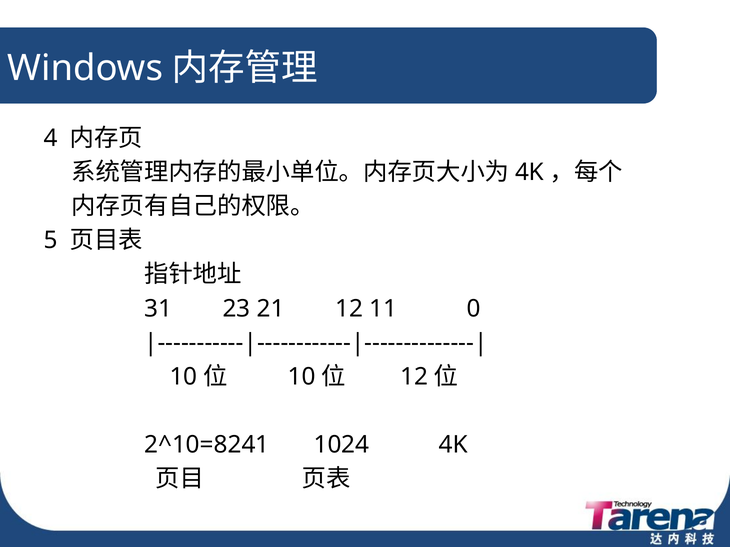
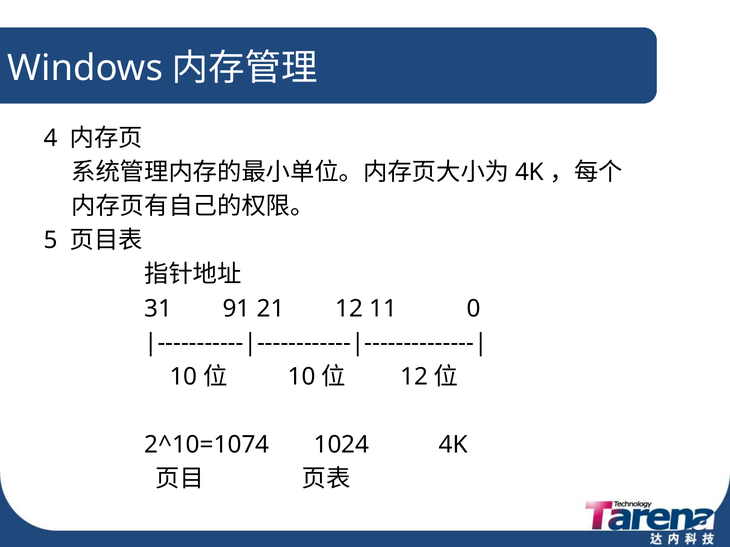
23: 23 -> 91 (236, 309)
2^10=8241: 2^10=8241 -> 2^10=1074 (207, 445)
